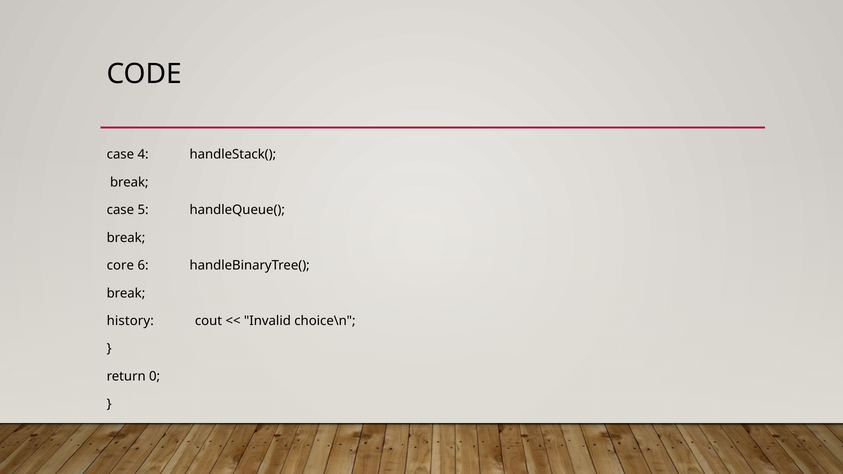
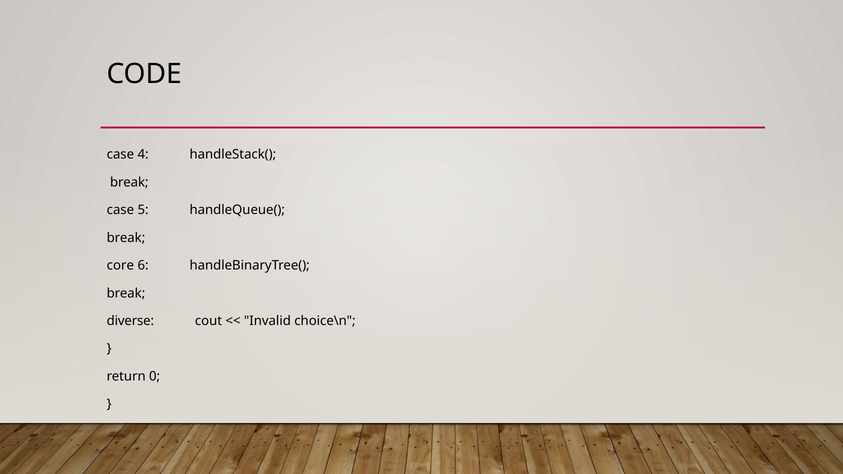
history: history -> diverse (130, 321)
